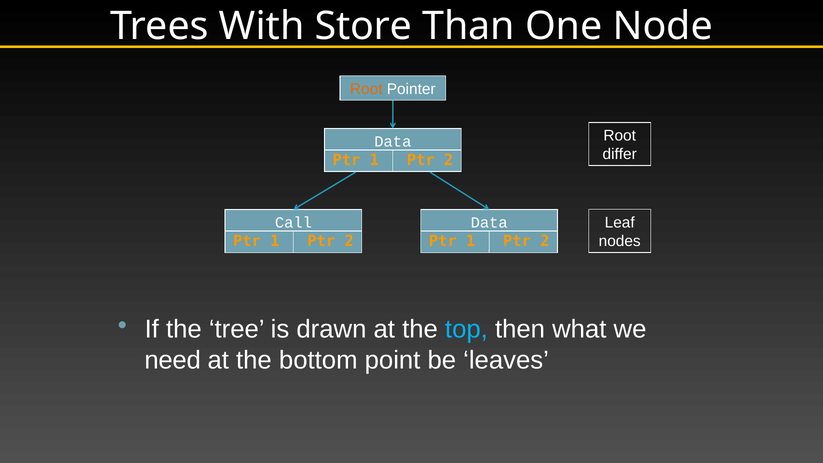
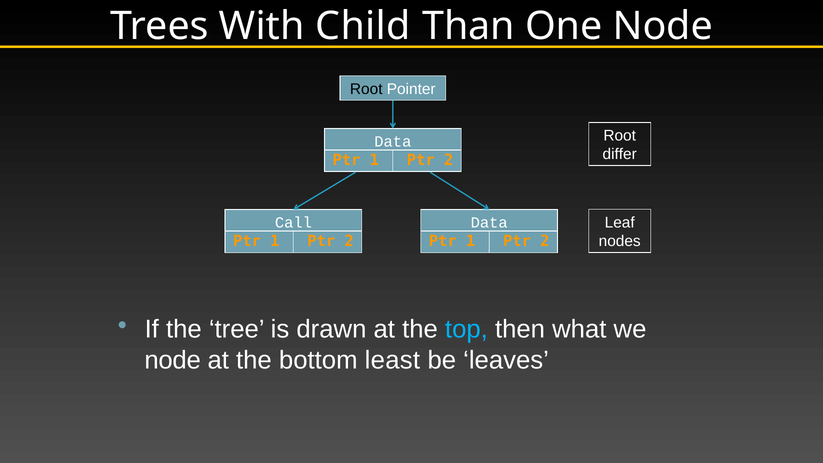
Store: Store -> Child (363, 26)
Root colour: orange -> black (366, 89)
need: need -> node (173, 360)
point: point -> least (392, 360)
